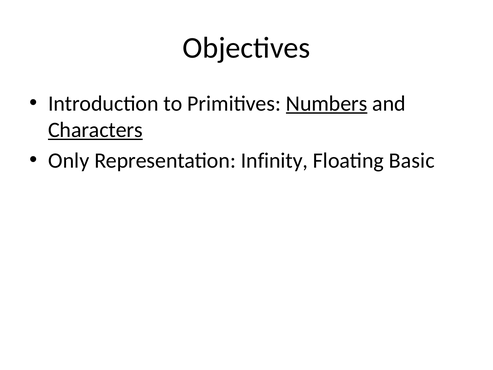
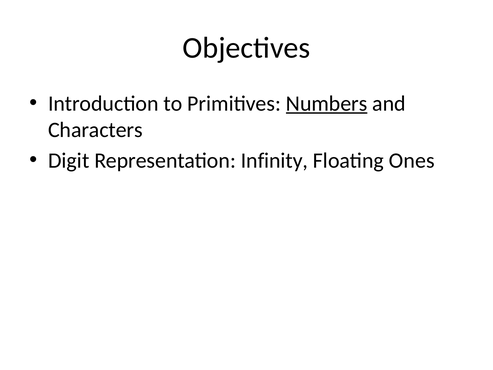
Characters underline: present -> none (95, 130)
Only: Only -> Digit (69, 160)
Basic: Basic -> Ones (412, 160)
